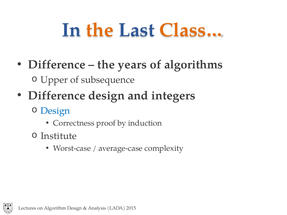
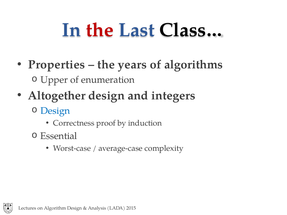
the colour: orange -> red (100, 30)
Class… colour: orange -> black (191, 30)
Difference: Difference -> Properties (57, 65)
subsequence: subsequence -> enumeration (108, 80)
Difference: Difference -> Altogether (57, 96)
Institute: Institute -> Essential (59, 136)
